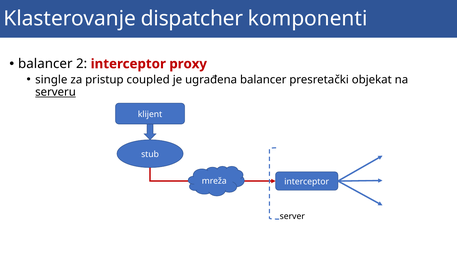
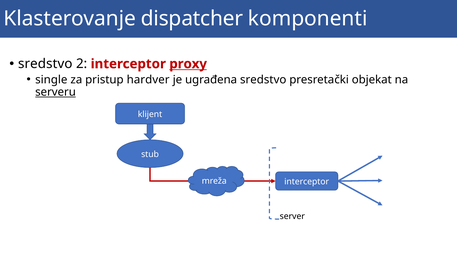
balancer: balancer -> sredstvo (45, 64)
proxy underline: none -> present (188, 64)
coupled: coupled -> hardver (148, 80)
ugrađena balancer: balancer -> sredstvo (263, 80)
